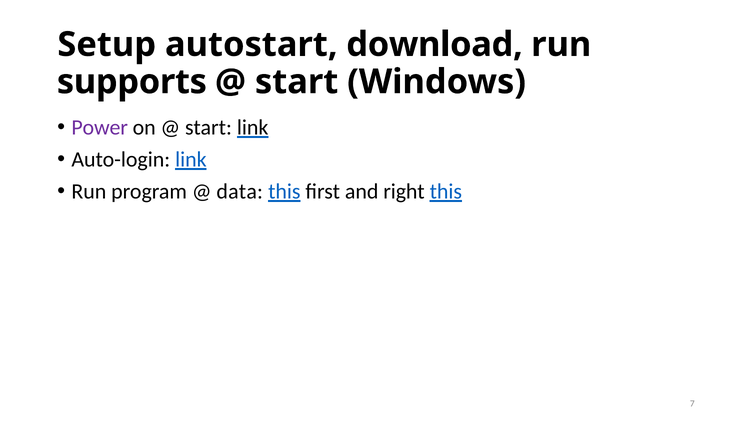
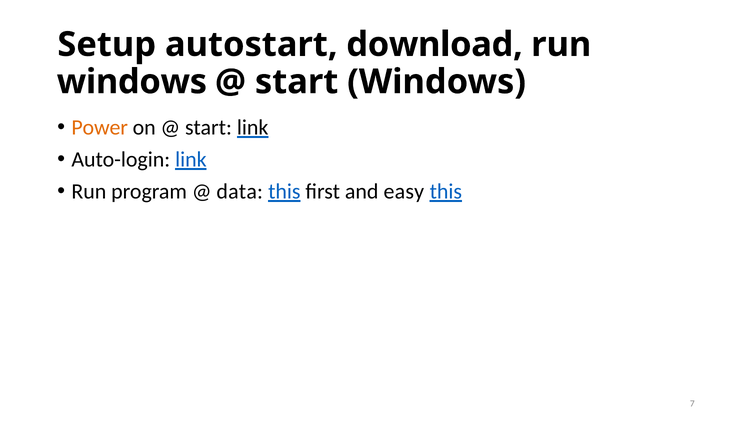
supports: supports -> windows (132, 82)
Power colour: purple -> orange (100, 127)
right: right -> easy (404, 191)
